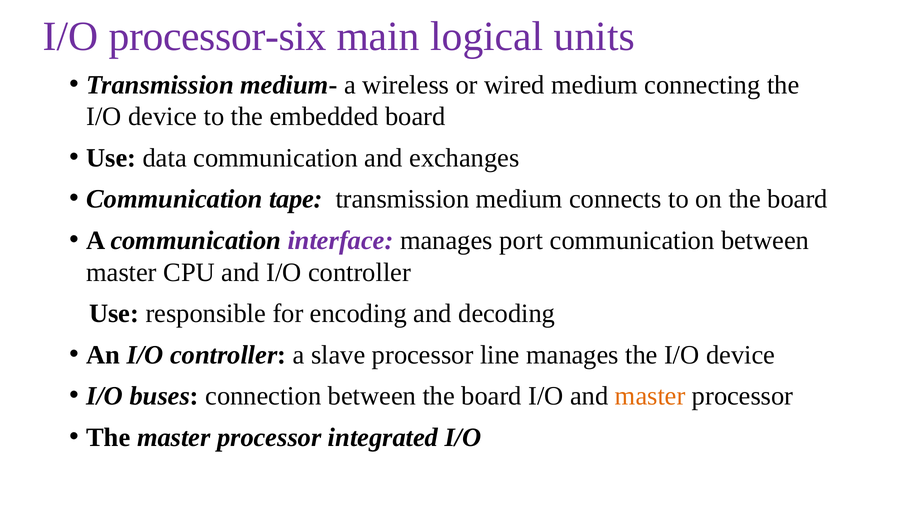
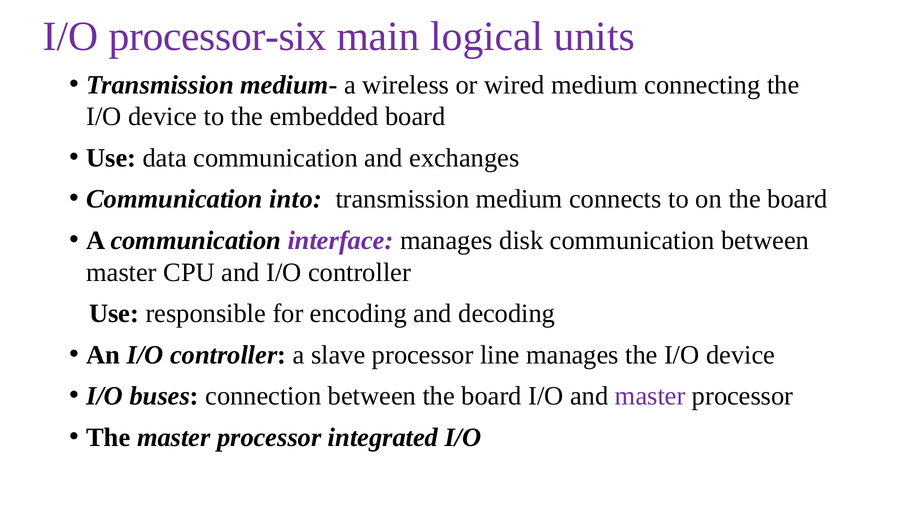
tape: tape -> into (296, 199)
port: port -> disk (521, 241)
master colour: orange -> purple (650, 396)
